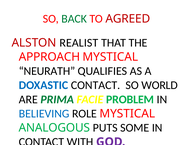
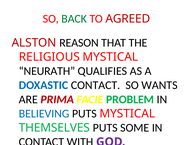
REALIST: REALIST -> REASON (79, 43)
APPROACH: APPROACH -> RELIGIOUS (49, 57)
WORLD: WORLD -> WANTS (160, 85)
PRIMA colour: green -> red (57, 99)
BELIEVING ROLE: ROLE -> PUTS (84, 113)
ANALOGOUS: ANALOGOUS -> THEMSELVES (54, 128)
